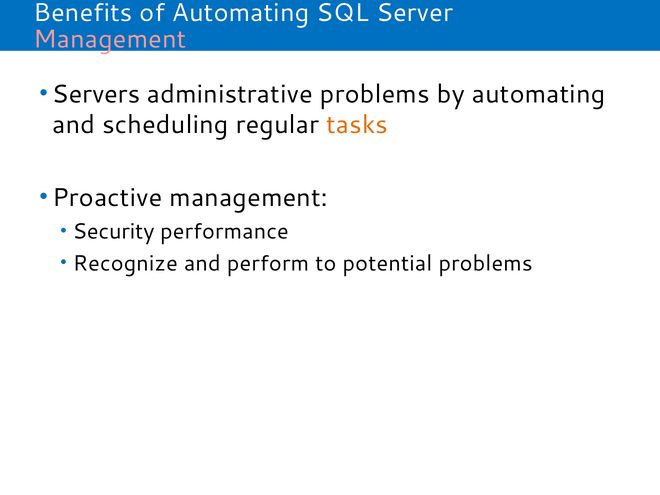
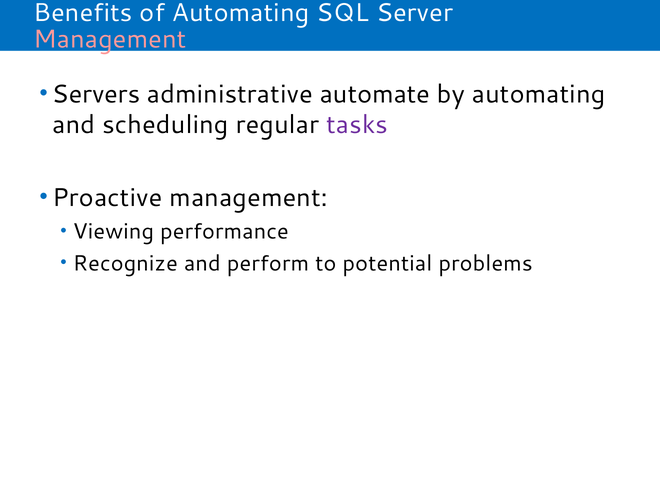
administrative problems: problems -> automate (375, 94)
tasks colour: orange -> purple (357, 125)
Security: Security -> Viewing (113, 231)
